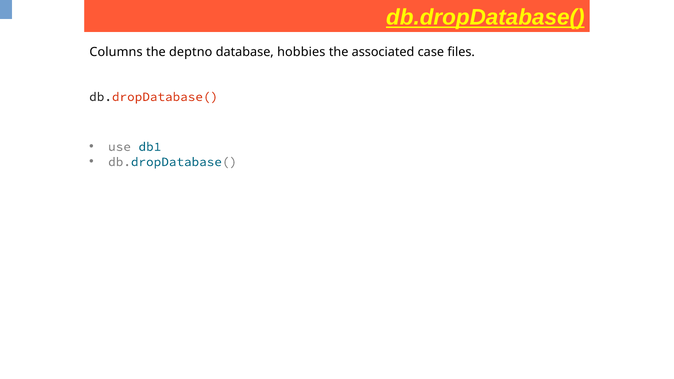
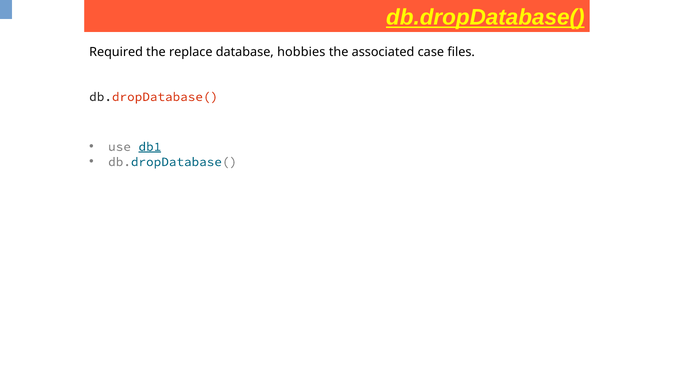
Columns: Columns -> Required (116, 52)
deptno: deptno -> replace (191, 52)
db1 underline: none -> present (150, 147)
